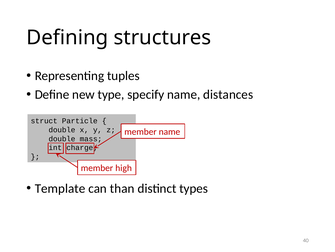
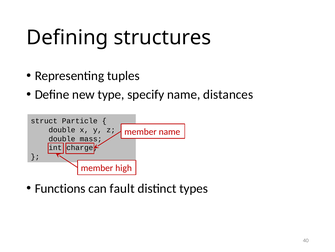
Template: Template -> Functions (60, 188)
than: than -> fault (122, 188)
